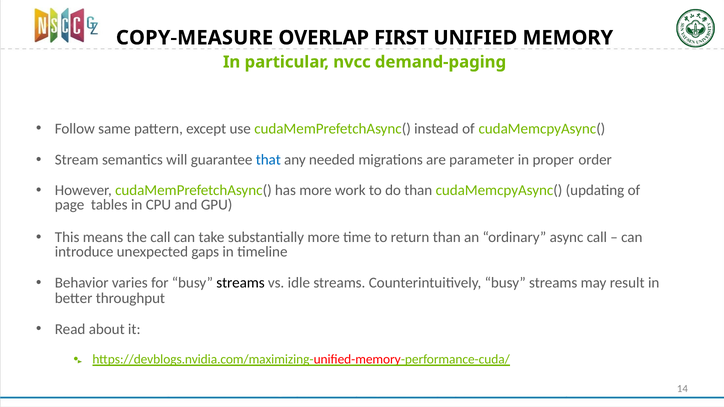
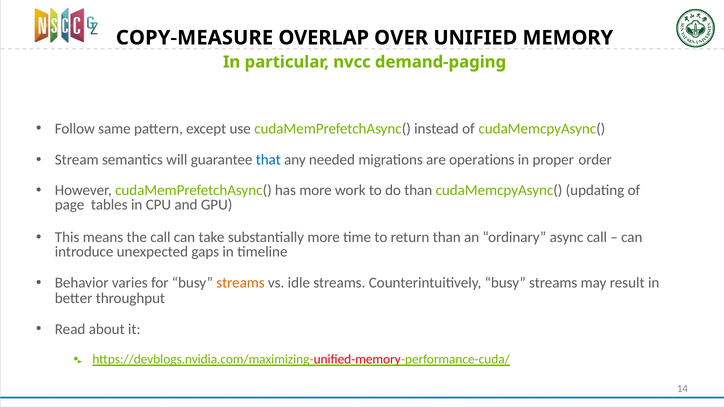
FIRST: FIRST -> OVER (401, 38)
parameter: parameter -> operations (482, 160)
streams colour: black -> orange (240, 283)
